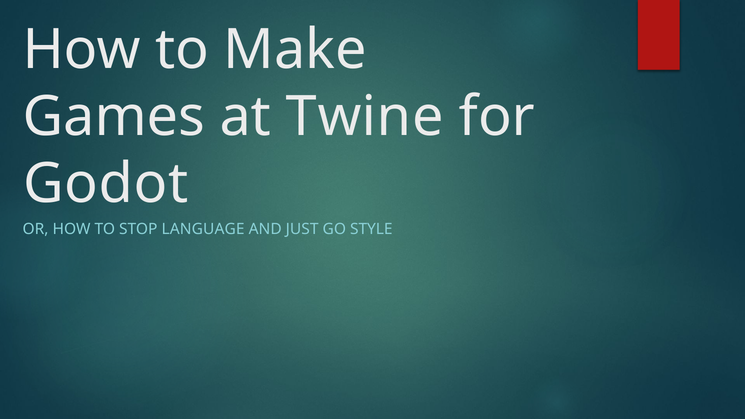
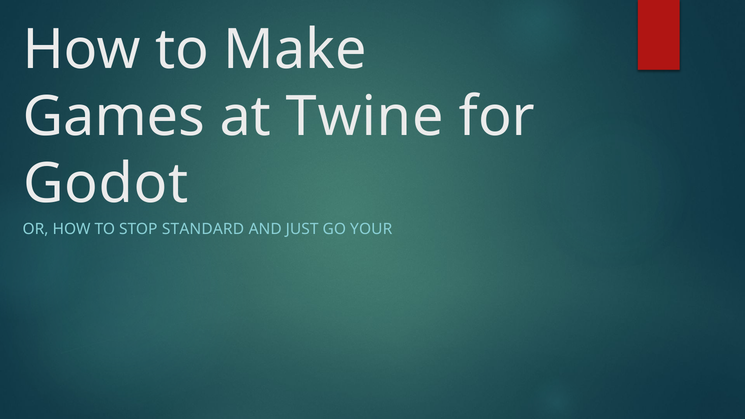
LANGUAGE: LANGUAGE -> STANDARD (203, 229)
STYLE: STYLE -> YOUR (371, 229)
